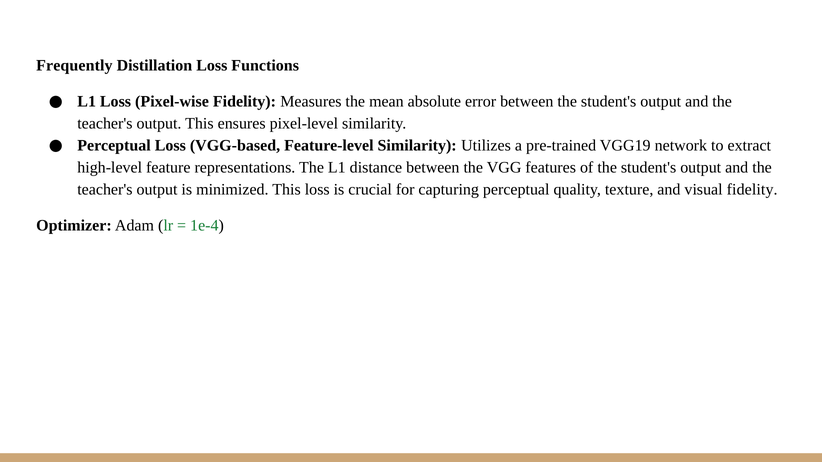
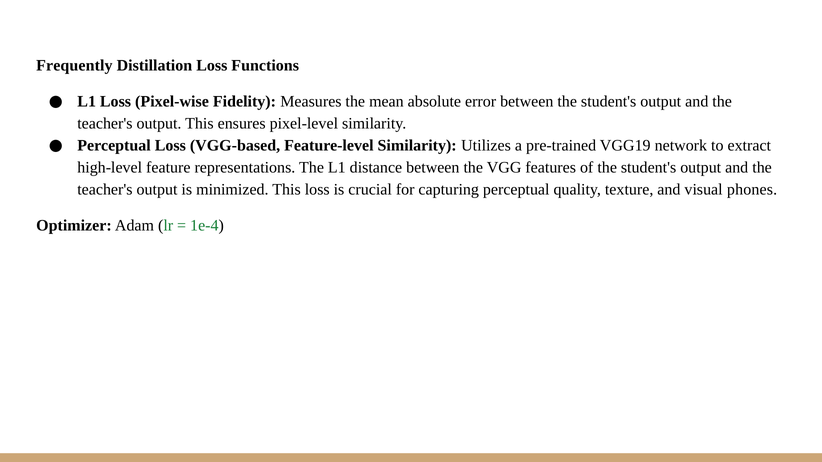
visual fidelity: fidelity -> phones (752, 190)
